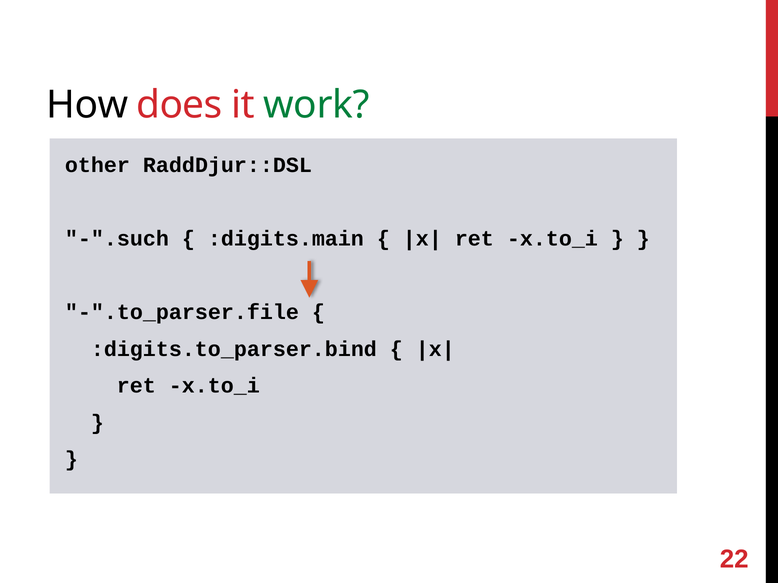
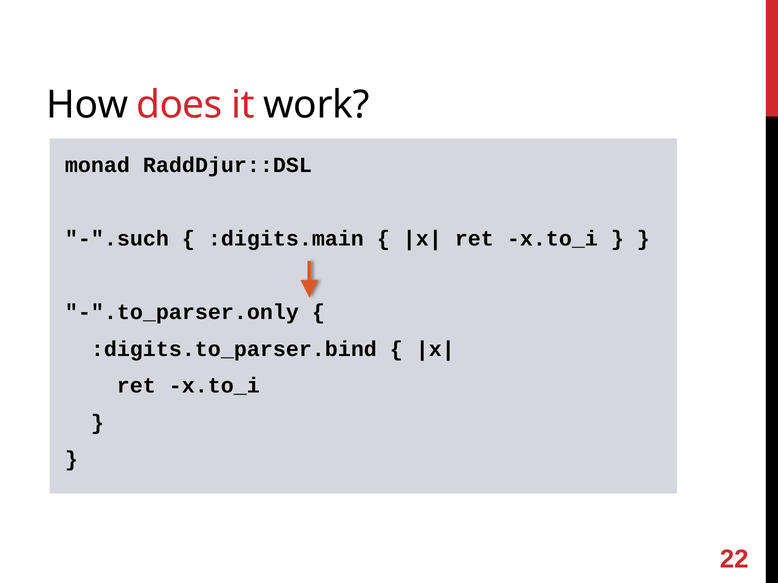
work colour: green -> black (316, 105)
other: other -> monad (97, 165)
-".to_parser.file: -".to_parser.file -> -".to_parser.only (182, 312)
